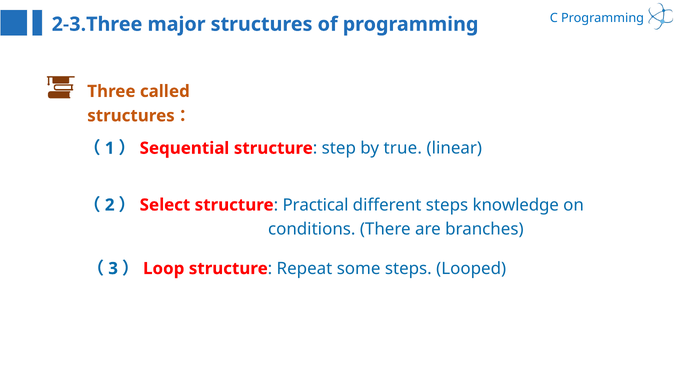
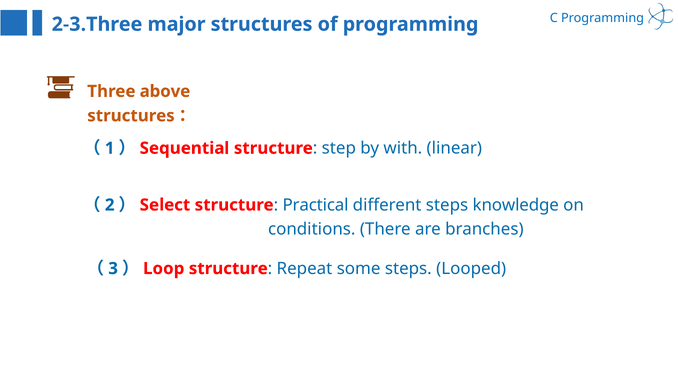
called: called -> above (165, 91)
true: true -> with (403, 148)
